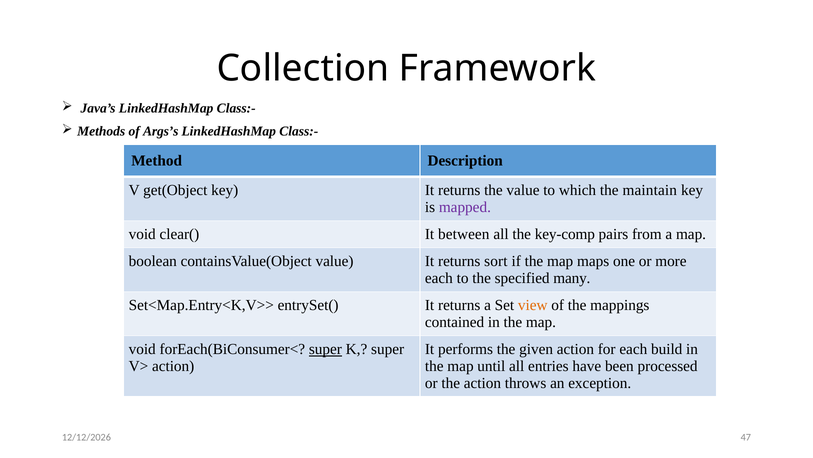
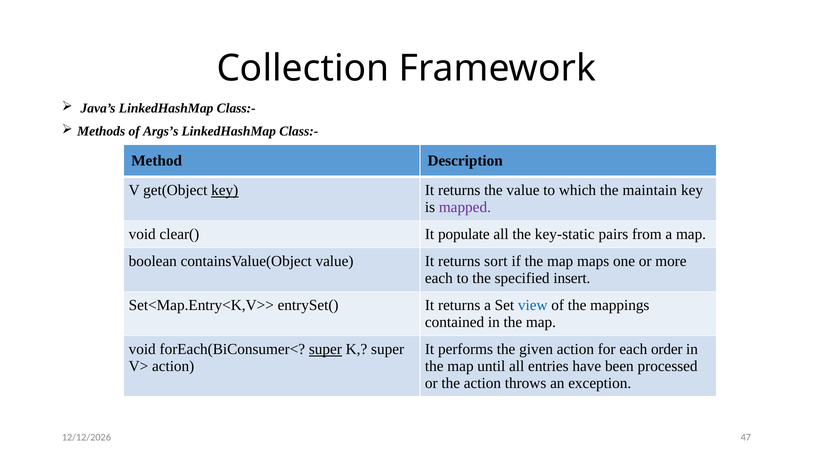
key underline: none -> present (225, 190)
between: between -> populate (464, 234)
key-comp: key-comp -> key-static (565, 234)
many: many -> insert (572, 278)
view colour: orange -> blue (533, 305)
build: build -> order (667, 349)
